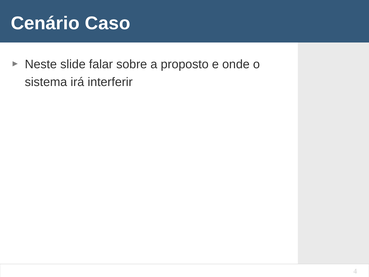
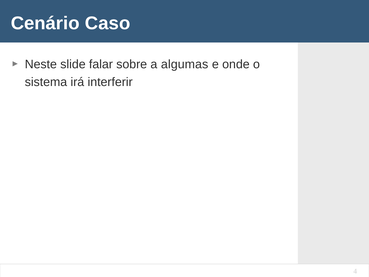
proposto: proposto -> algumas (185, 64)
